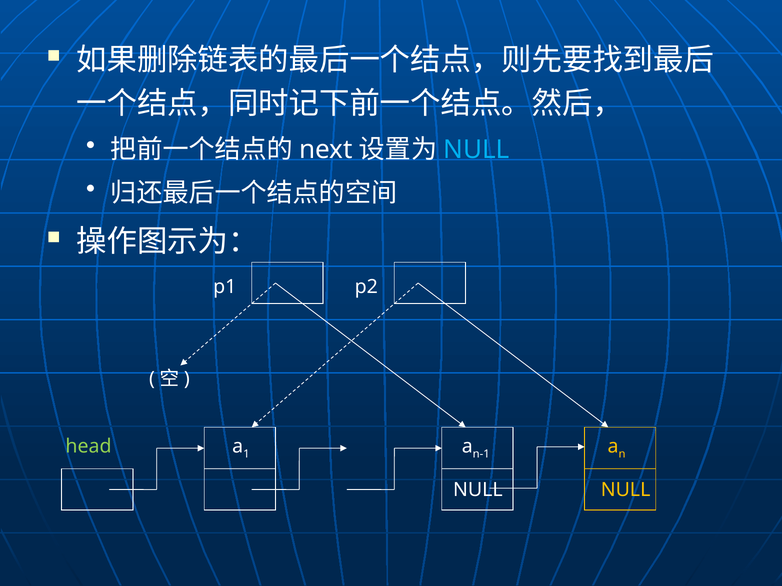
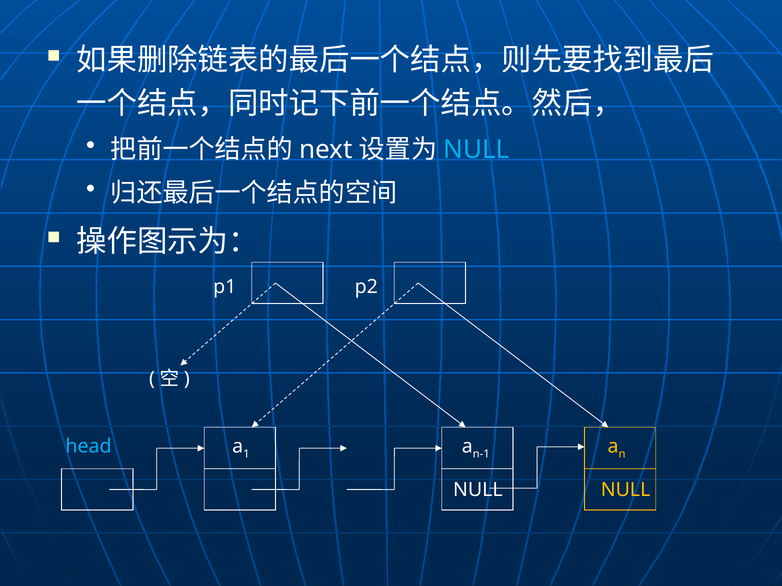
head colour: light green -> light blue (89, 447)
